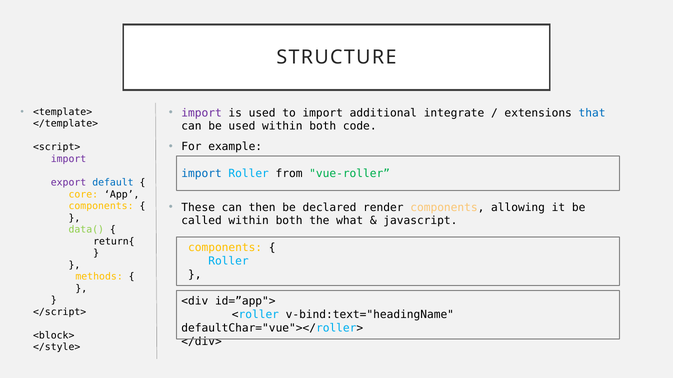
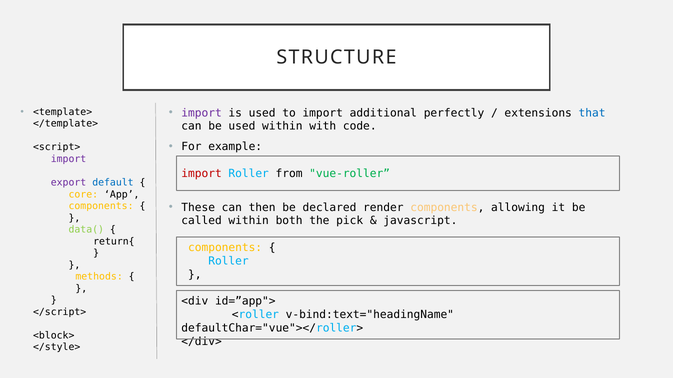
integrate: integrate -> perfectly (454, 113)
used within both: both -> with (323, 126)
import colour: blue -> red (202, 174)
what: what -> pick (350, 221)
